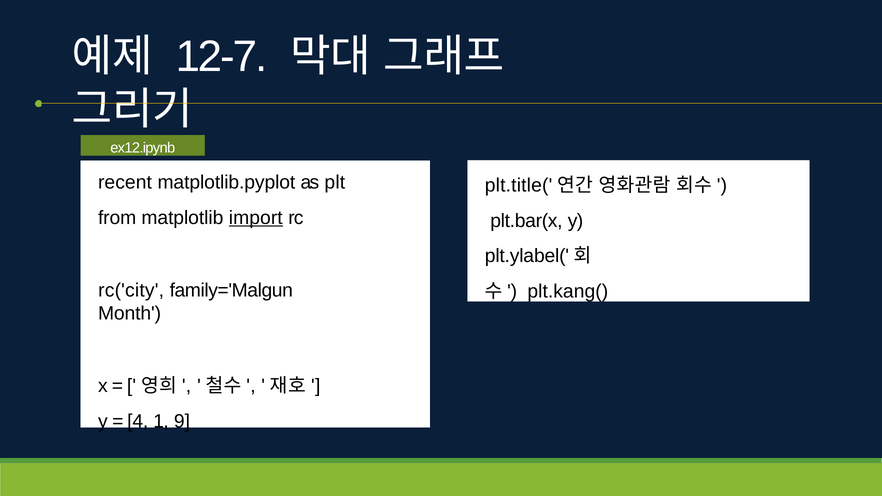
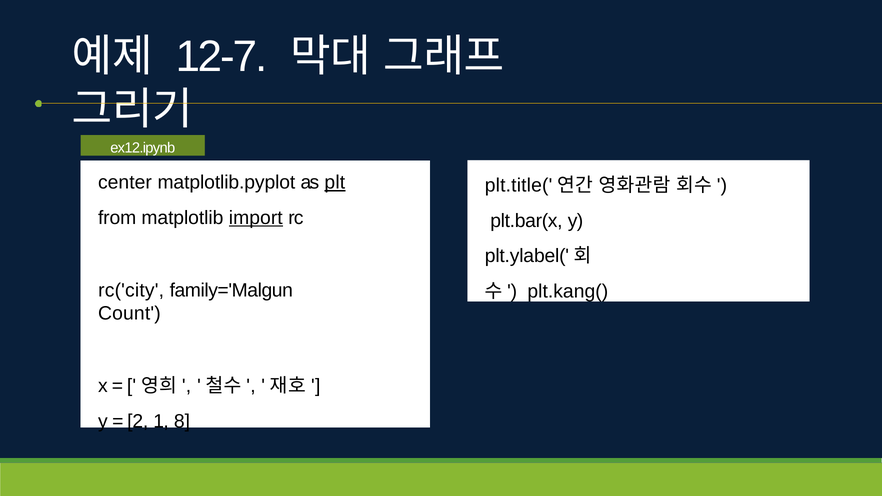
recent: recent -> center (125, 182)
plt underline: none -> present (335, 182)
Month: Month -> Count (129, 314)
4: 4 -> 2 (138, 421)
9: 9 -> 8 (182, 421)
